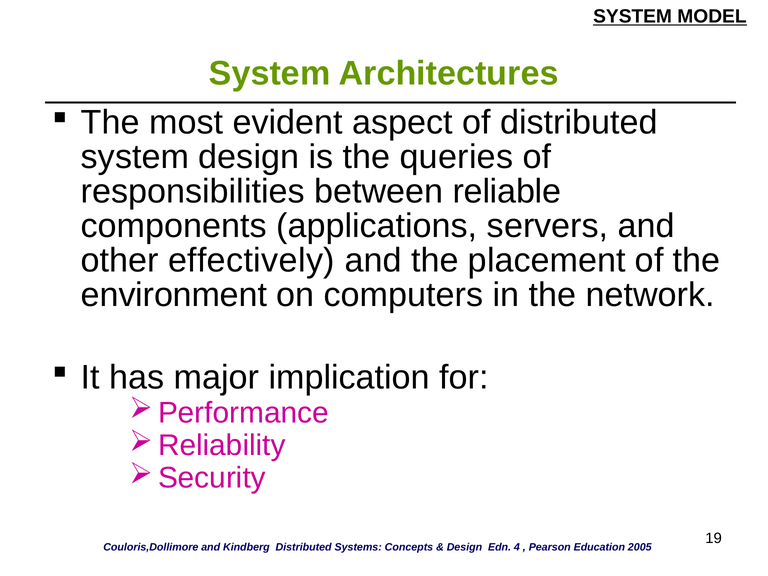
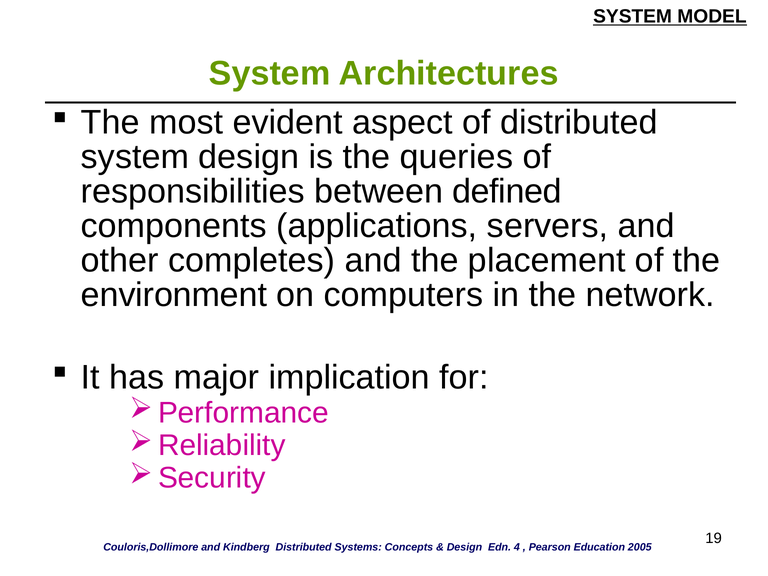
reliable: reliable -> defined (507, 191)
effectively: effectively -> completes (252, 260)
